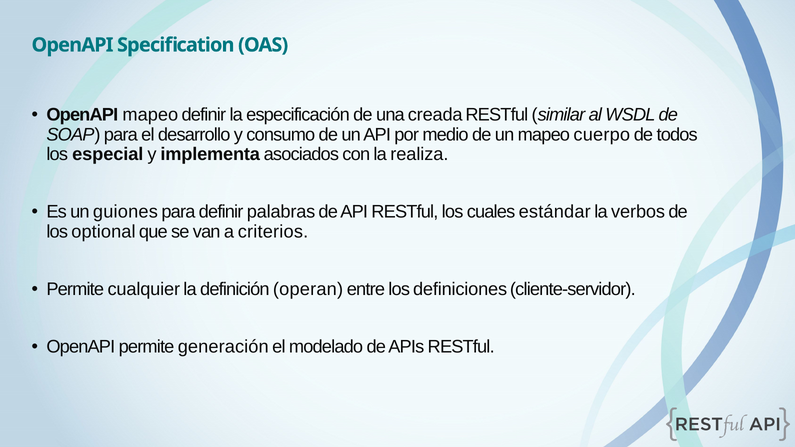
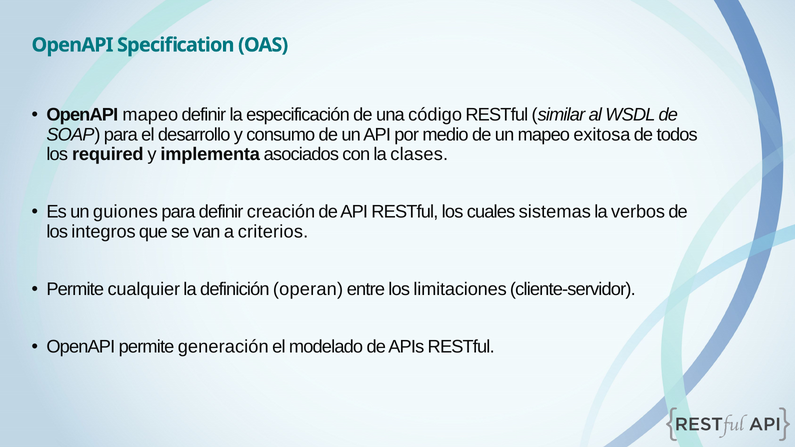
creada: creada -> código (435, 115)
cuerpo: cuerpo -> exitosa (602, 135)
especial: especial -> required (108, 154)
realiza: realiza -> clases (419, 154)
palabras: palabras -> creación (281, 212)
estándar: estándar -> sistemas (555, 212)
optional: optional -> integros (104, 232)
definiciones: definiciones -> limitaciones (460, 289)
